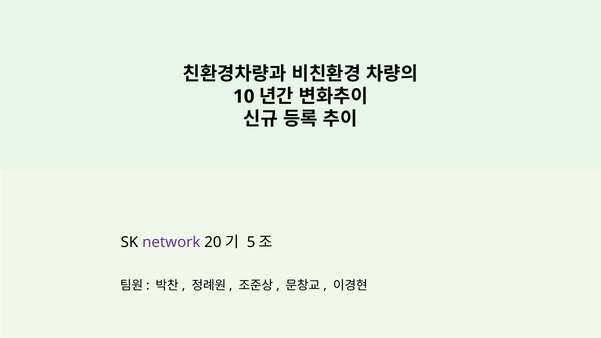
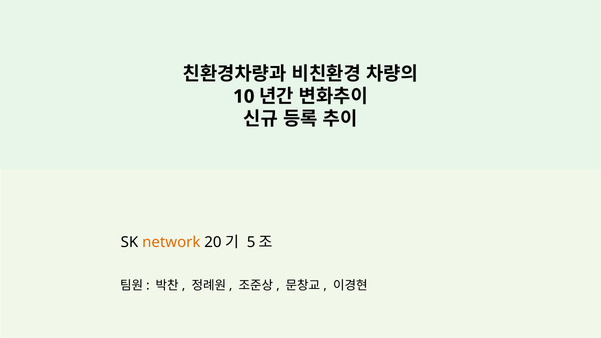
network colour: purple -> orange (171, 242)
